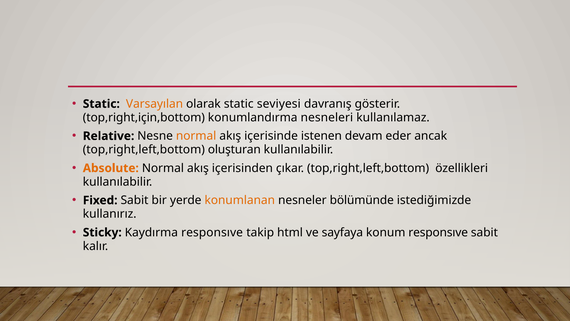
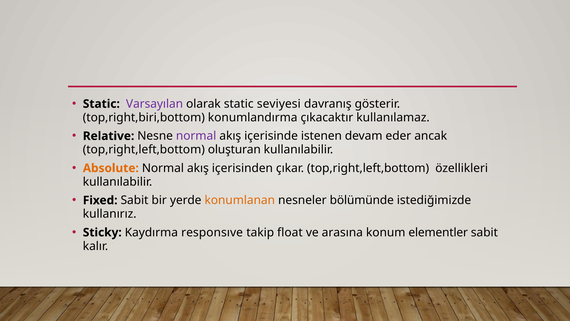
Varsayılan colour: orange -> purple (155, 104)
top,right,için,bottom: top,right,için,bottom -> top,right,biri,bottom (144, 117)
nesneleri: nesneleri -> çıkacaktır (327, 117)
normal colour: orange -> purple (196, 136)
html: html -> float (290, 232)
sayfaya: sayfaya -> arasına (342, 232)
konum responsıve: responsıve -> elementler (438, 232)
